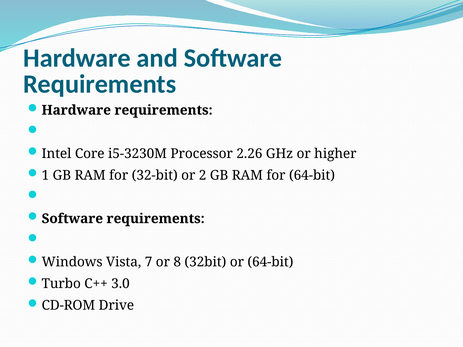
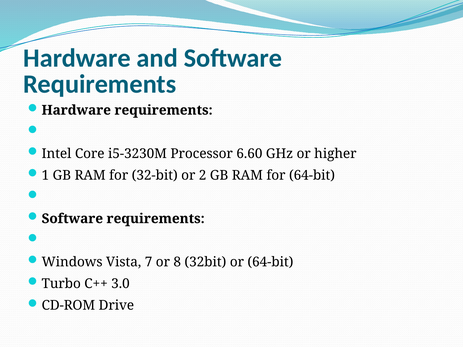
2.26: 2.26 -> 6.60 (249, 154)
